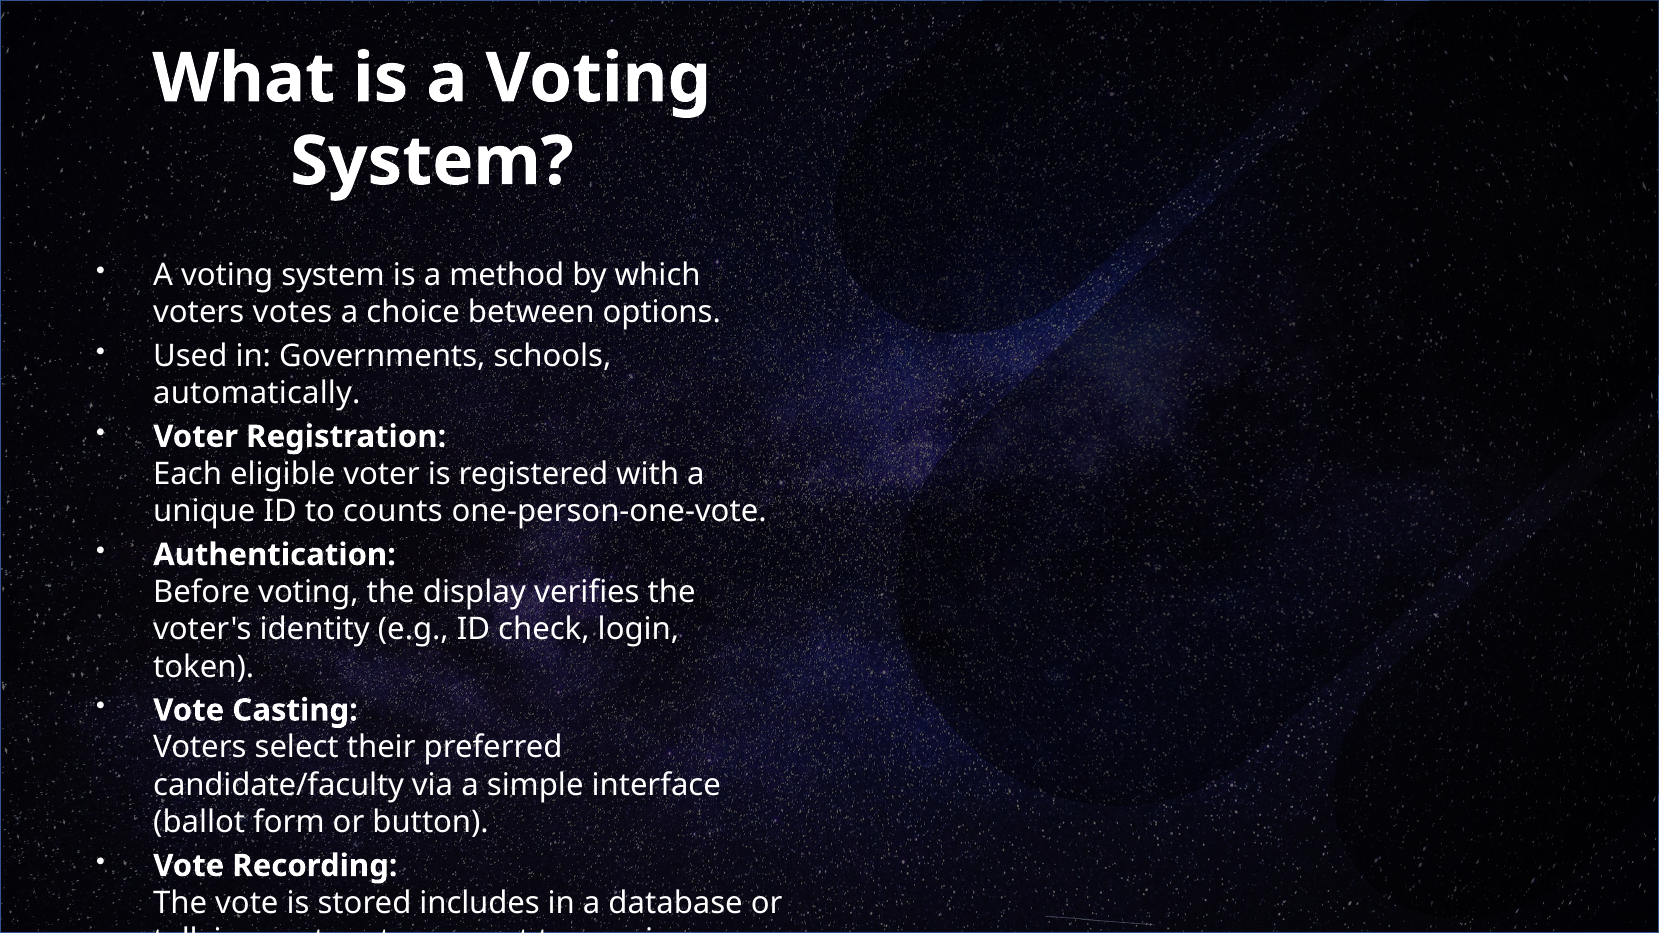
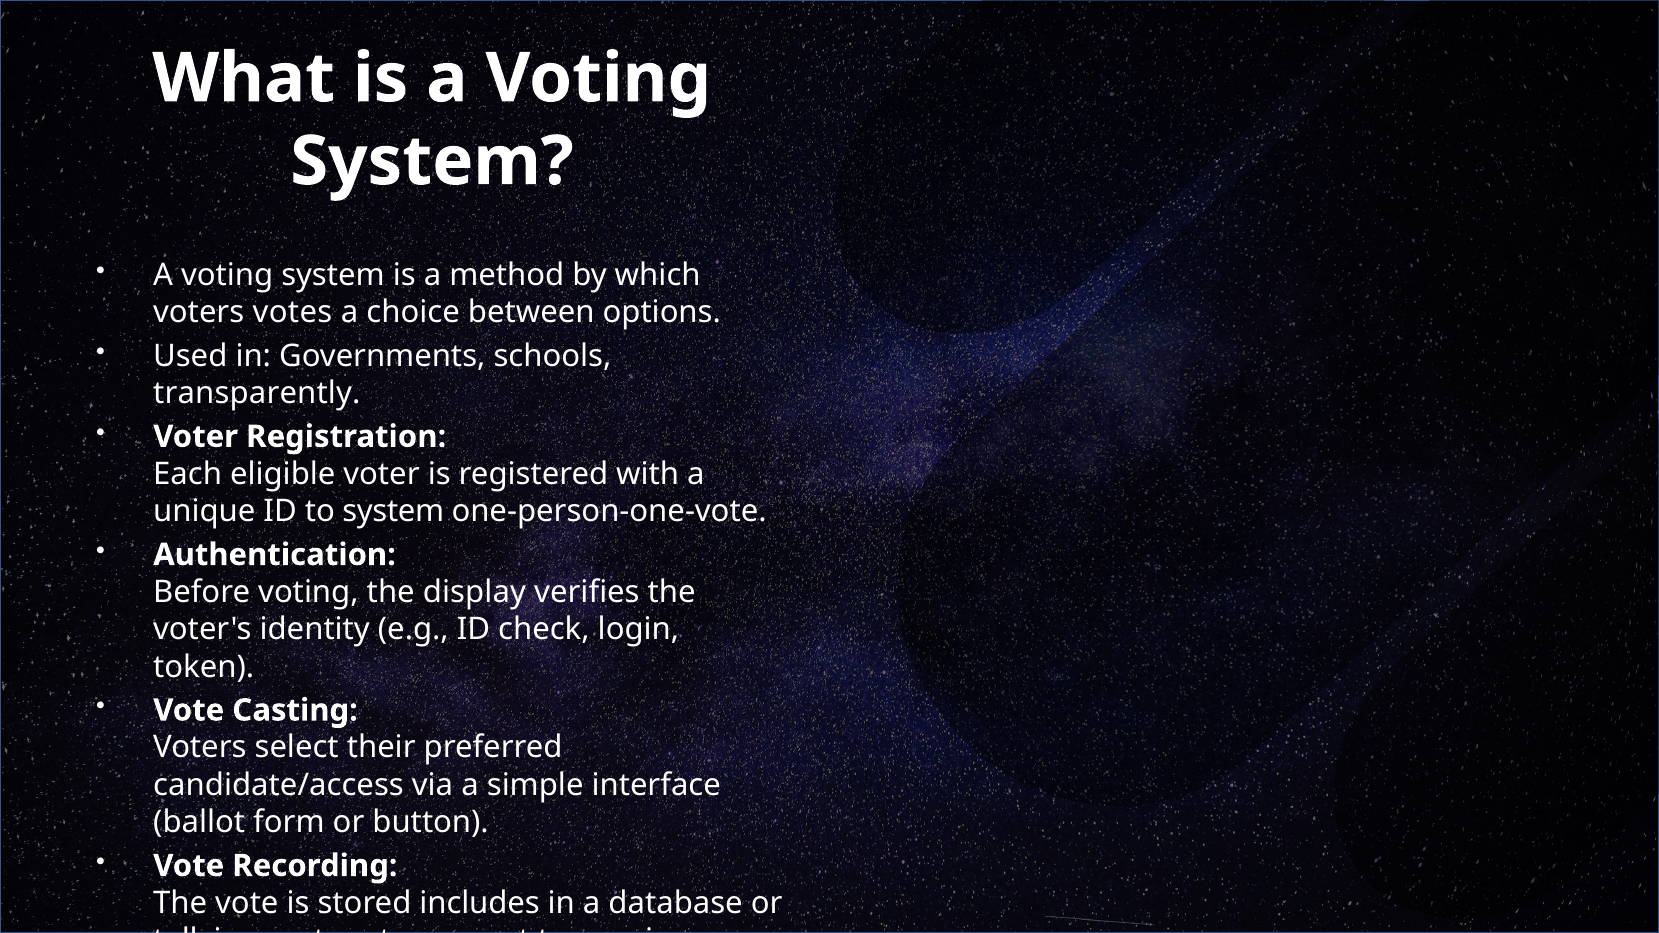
automatically: automatically -> transparently (257, 393)
to counts: counts -> system (393, 511)
candidate/faculty: candidate/faculty -> candidate/access (279, 785)
